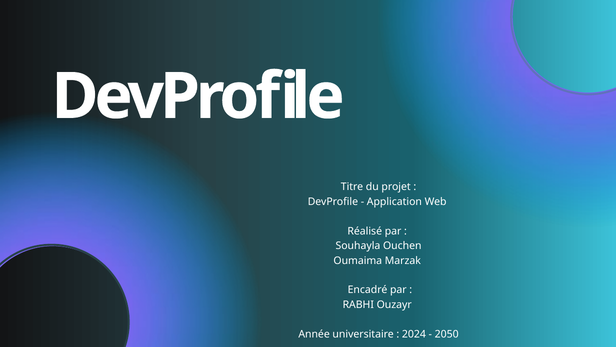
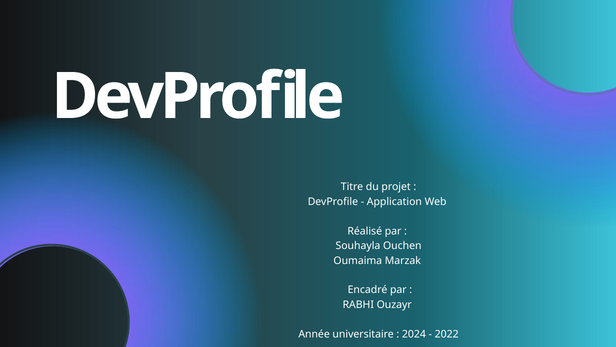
2050: 2050 -> 2022 (447, 334)
